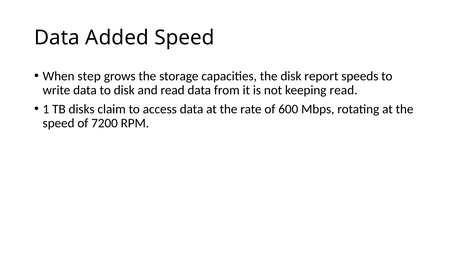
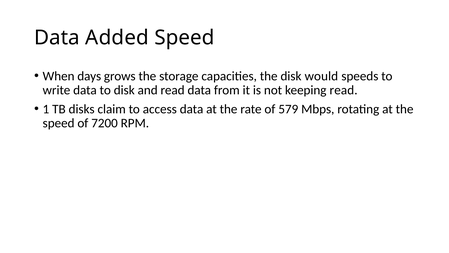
step: step -> days (89, 76)
report: report -> would (321, 76)
600: 600 -> 579 (288, 109)
